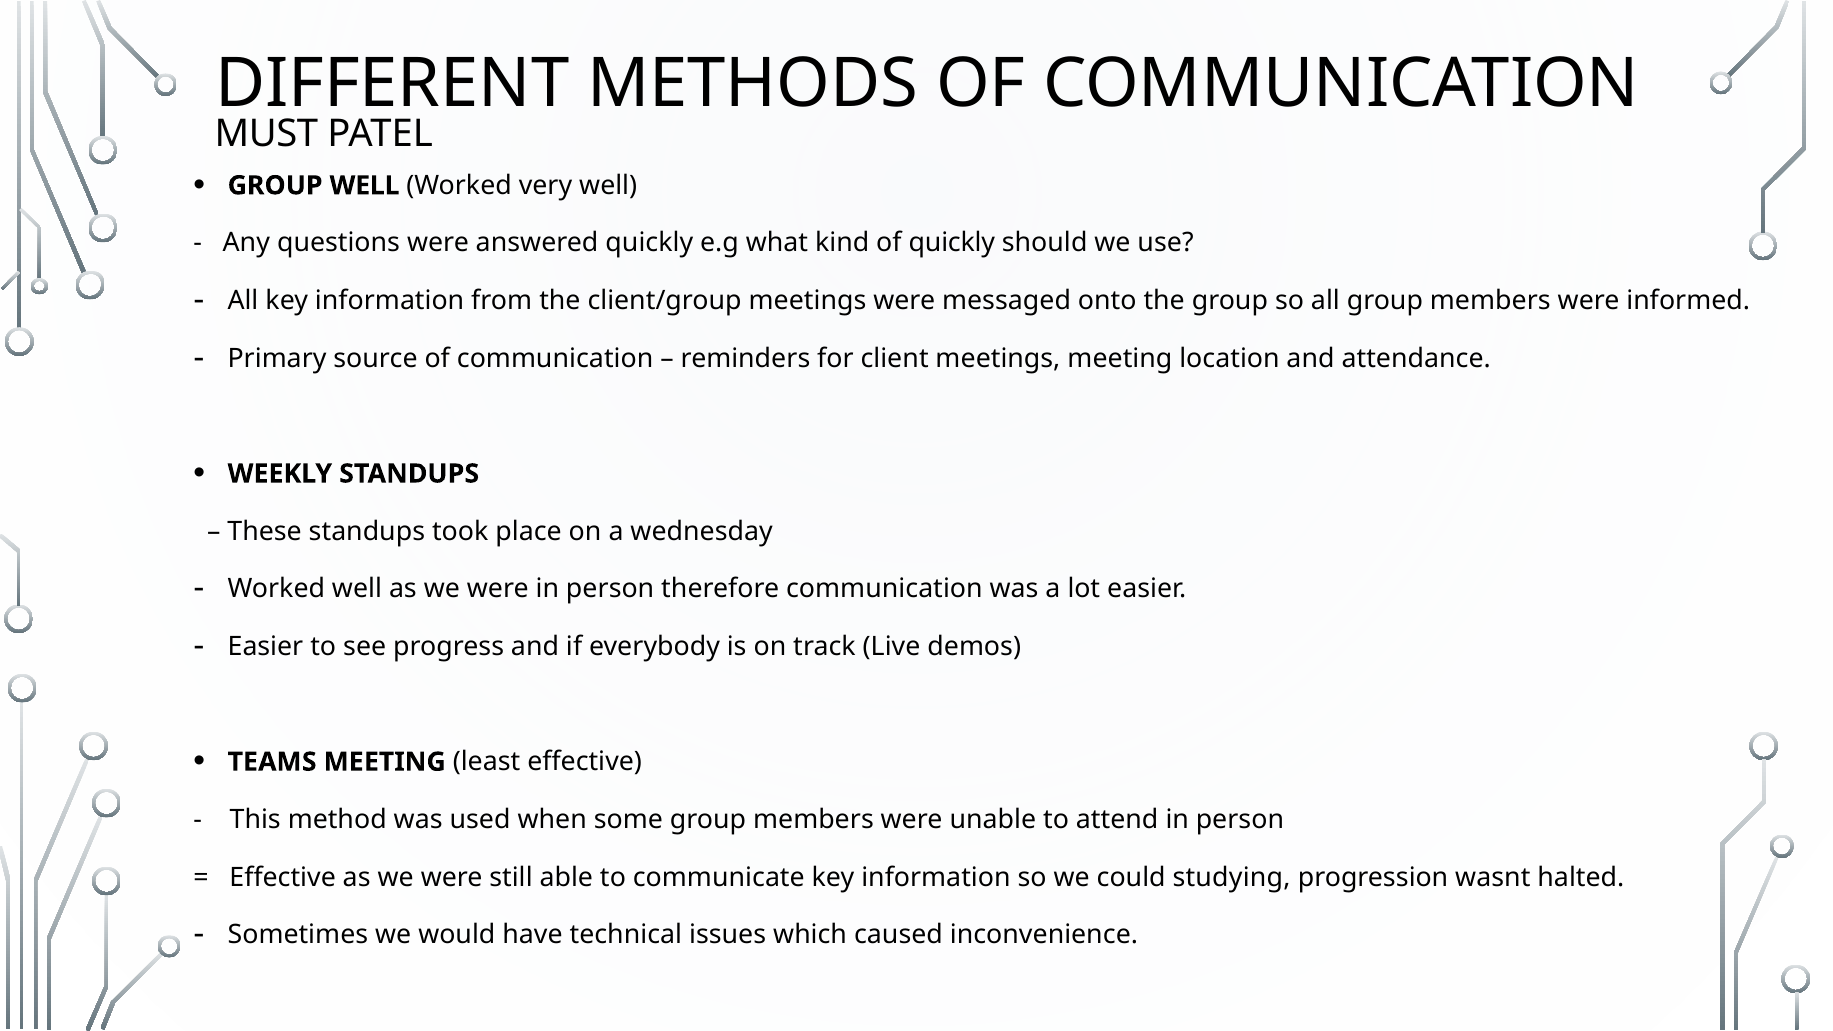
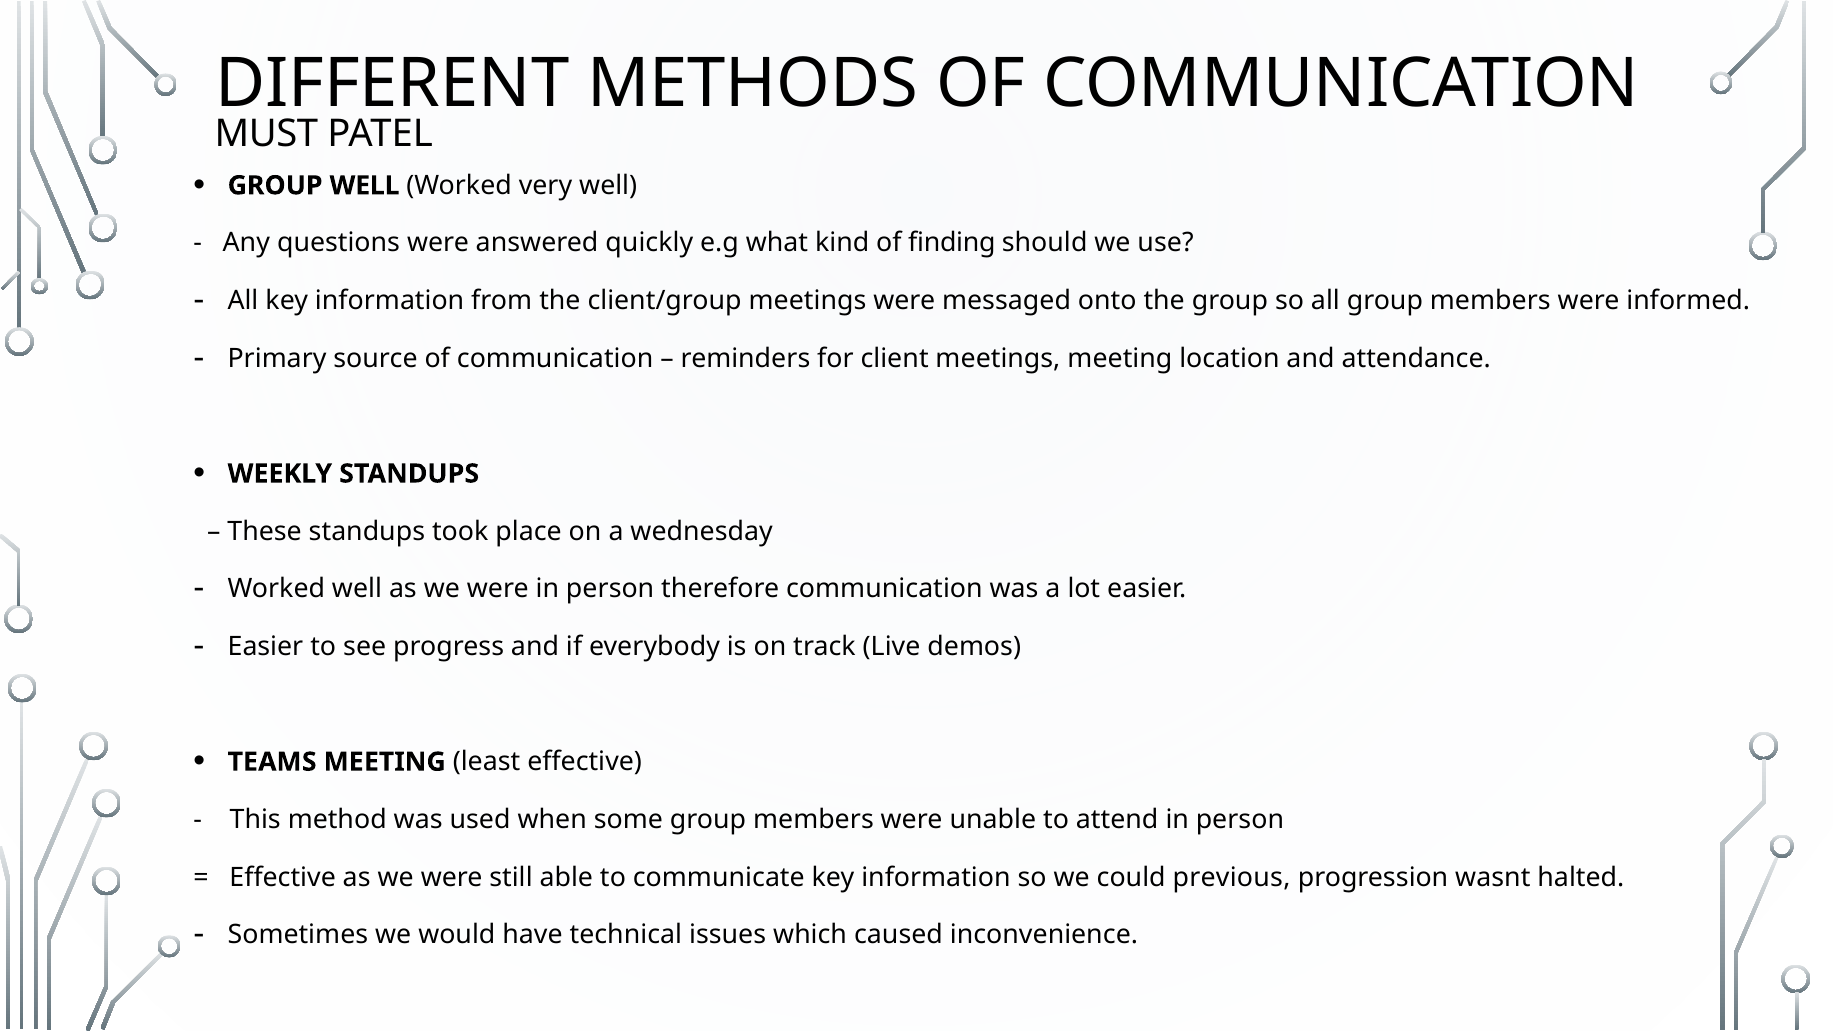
of quickly: quickly -> finding (952, 243)
studying: studying -> previous (1232, 877)
